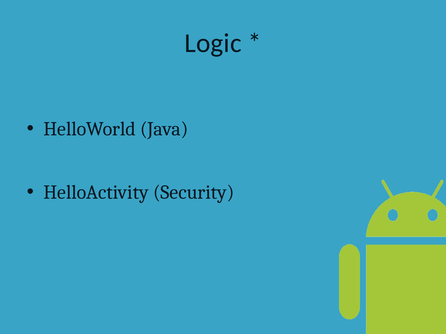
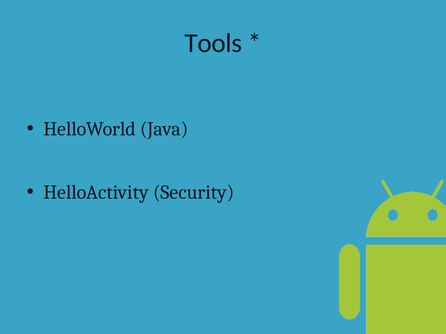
Logic: Logic -> Tools (213, 43)
